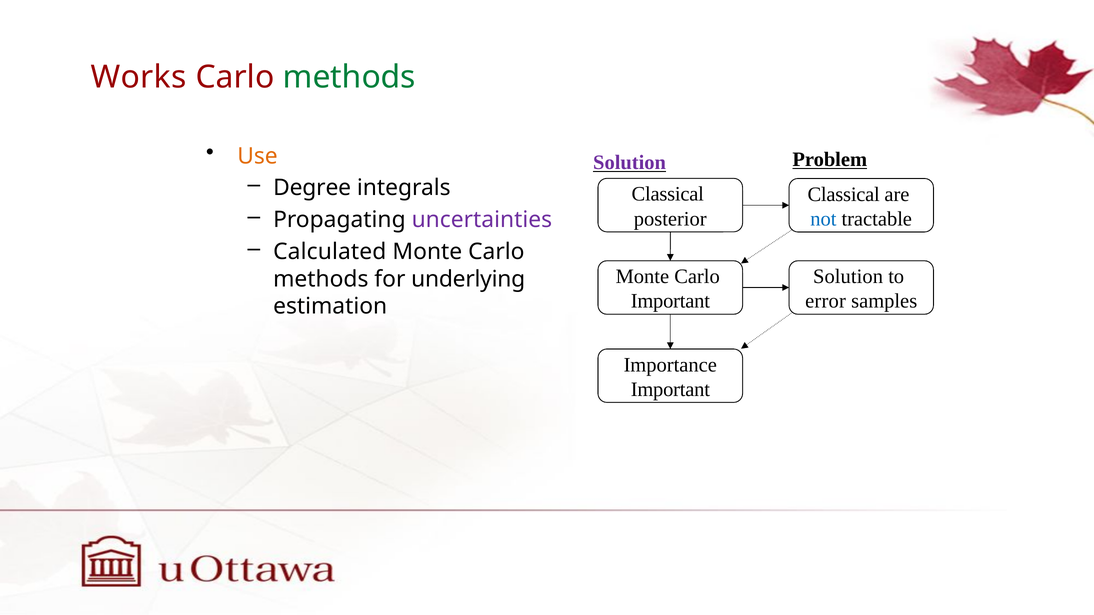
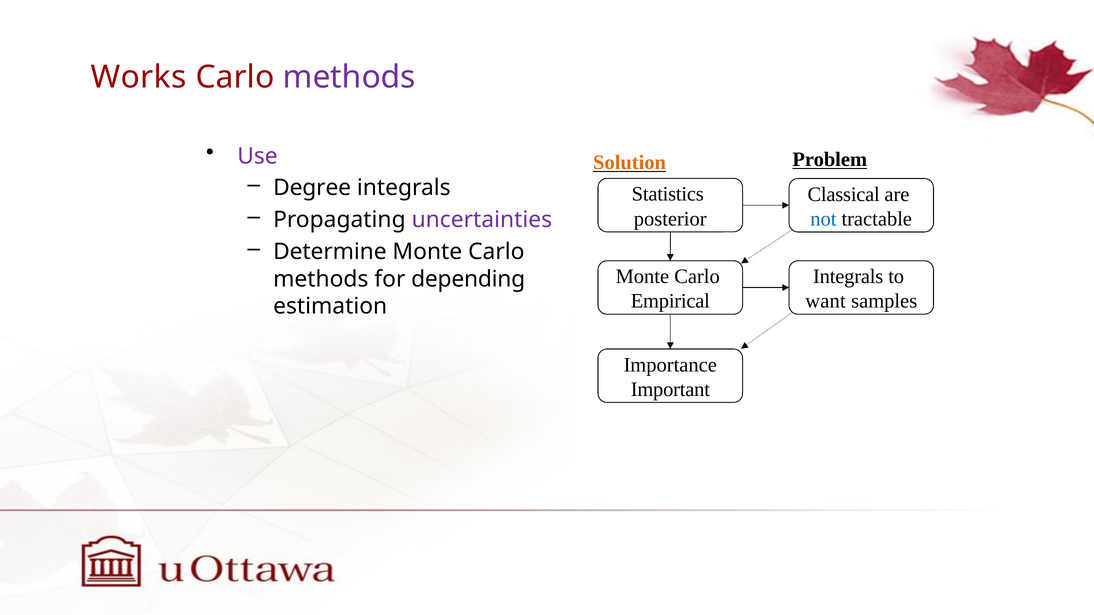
methods colour: green -> purple (349, 77)
Use colour: orange -> purple (257, 156)
Solution colour: purple -> orange (630, 163)
Classical: Classical -> Statistics (668, 194)
Calculated: Calculated -> Determine (330, 252)
Solution: Solution -> Integrals (848, 277)
underlying: underlying -> depending (468, 279)
Important: Important -> Empirical (670, 301)
error: error -> want (826, 301)
